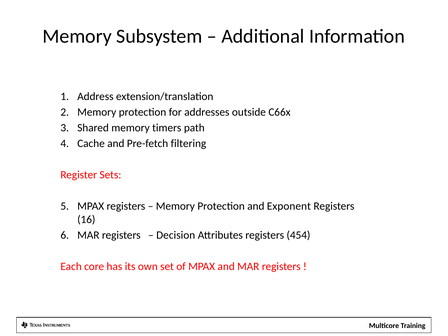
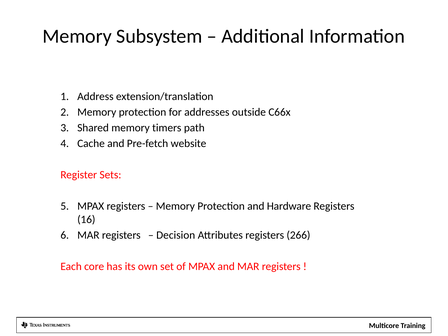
filtering: filtering -> website (188, 143)
Exponent: Exponent -> Hardware (289, 206)
454: 454 -> 266 (298, 235)
